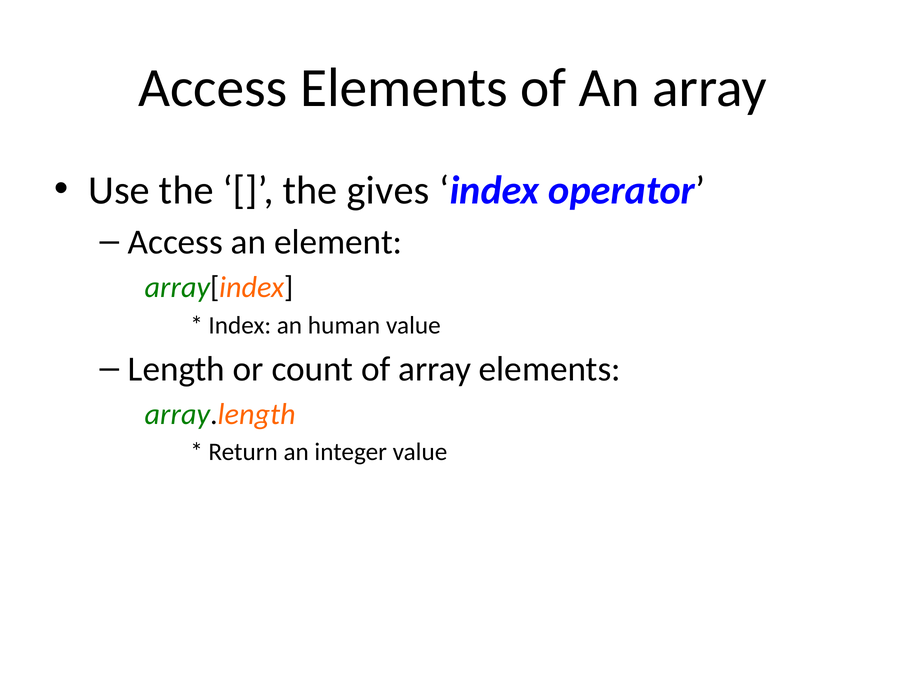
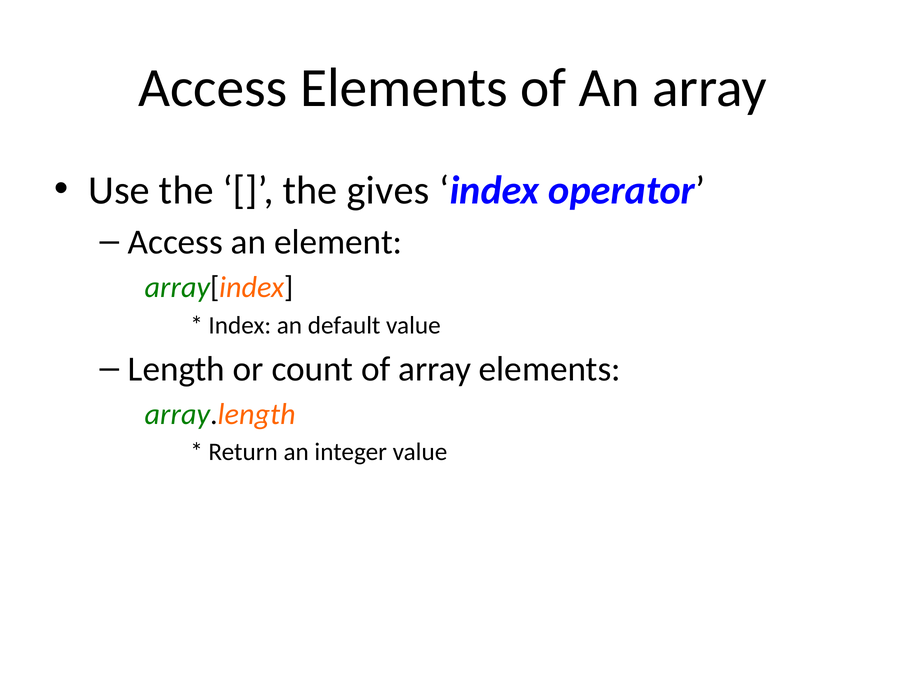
human: human -> default (344, 325)
